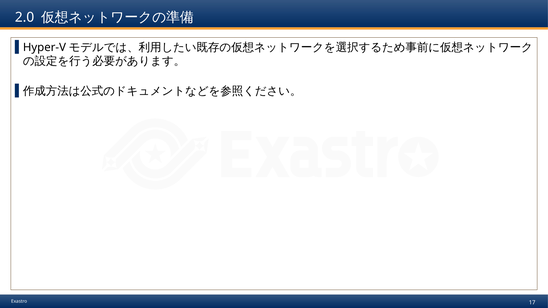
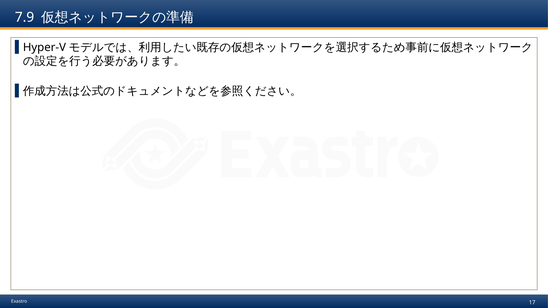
2.0: 2.0 -> 7.9 (25, 17)
